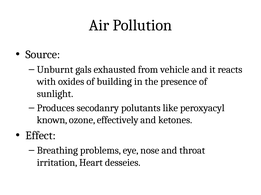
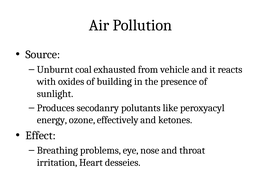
gals: gals -> coal (83, 70)
known: known -> energy (52, 121)
